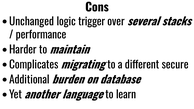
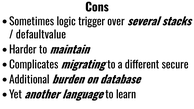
Unchanged: Unchanged -> Sometimes (32, 22)
performance: performance -> defaultvalue (41, 35)
